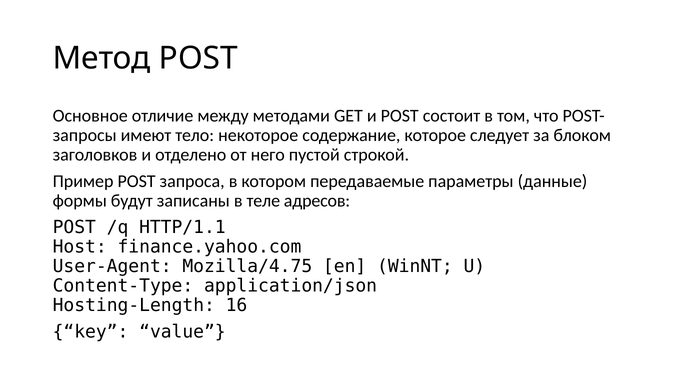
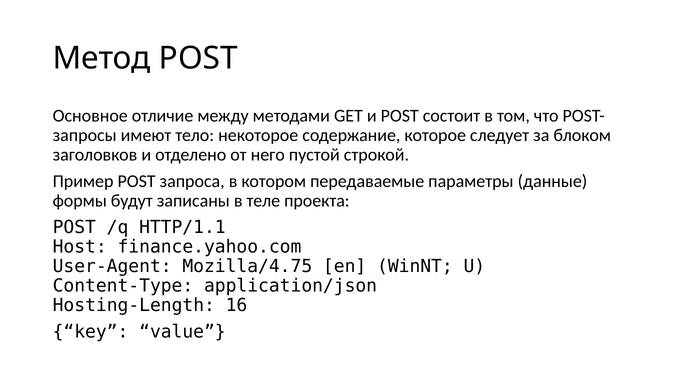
адресов: адресов -> проекта (317, 201)
